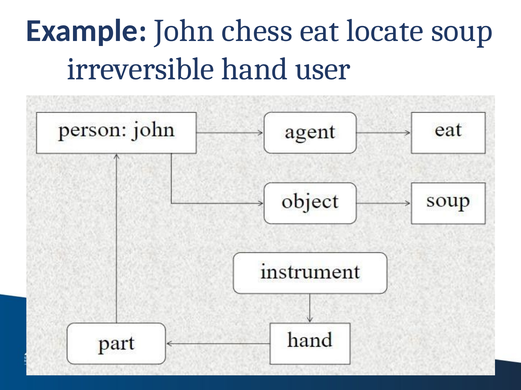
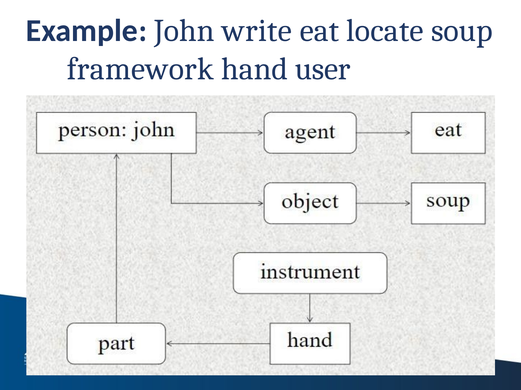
chess: chess -> write (257, 31)
irreversible: irreversible -> framework (140, 69)
